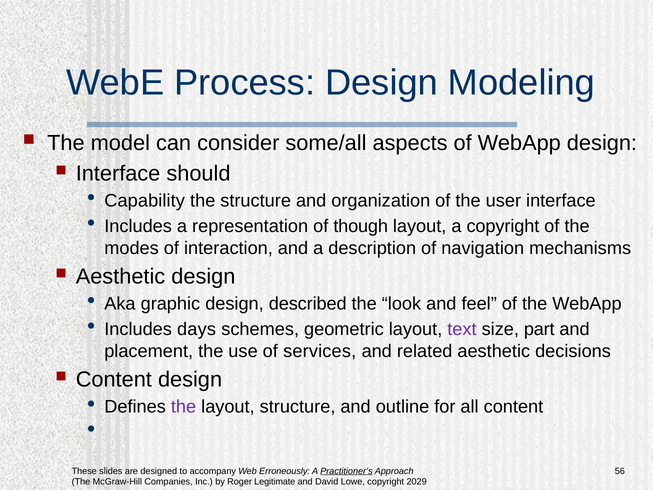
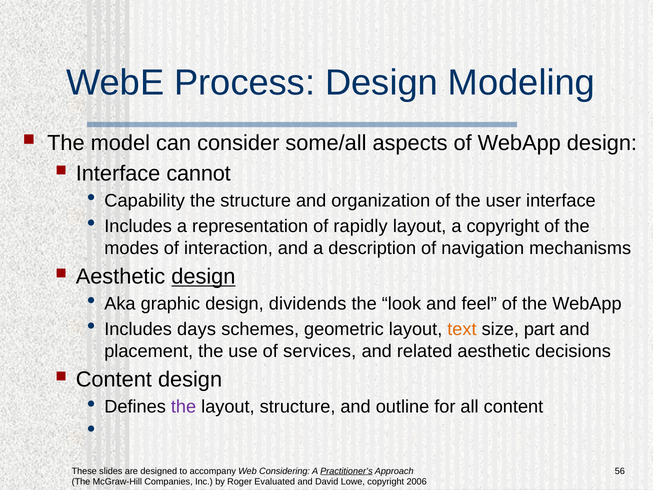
should: should -> cannot (199, 173)
though: though -> rapidly (361, 226)
design underline: none -> present (203, 276)
described: described -> dividends (308, 304)
text colour: purple -> orange (462, 329)
Erroneously: Erroneously -> Considering (285, 471)
Legitimate: Legitimate -> Evaluated (275, 482)
2029: 2029 -> 2006 (417, 482)
